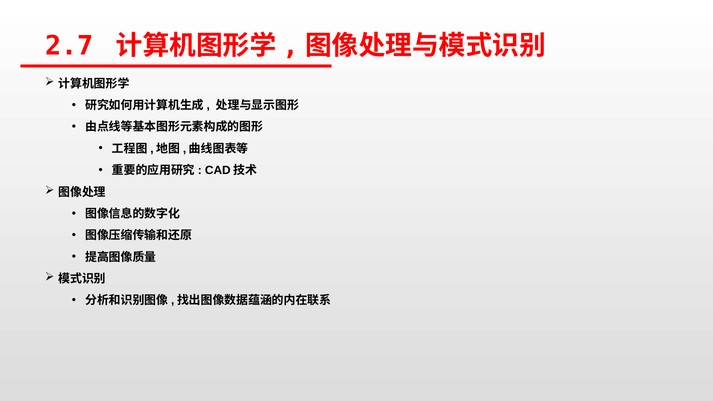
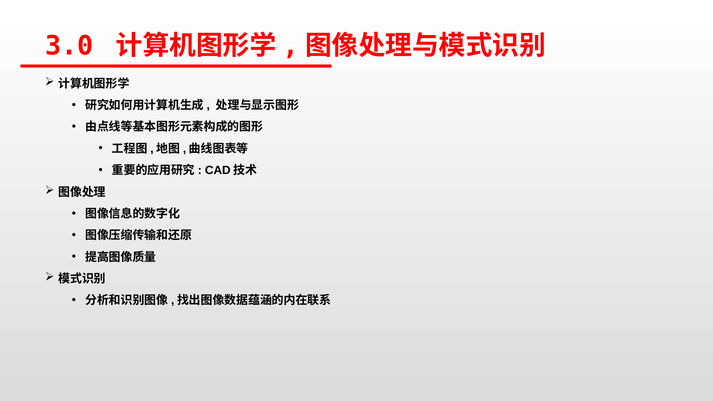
2.7: 2.7 -> 3.0 (69, 46)
